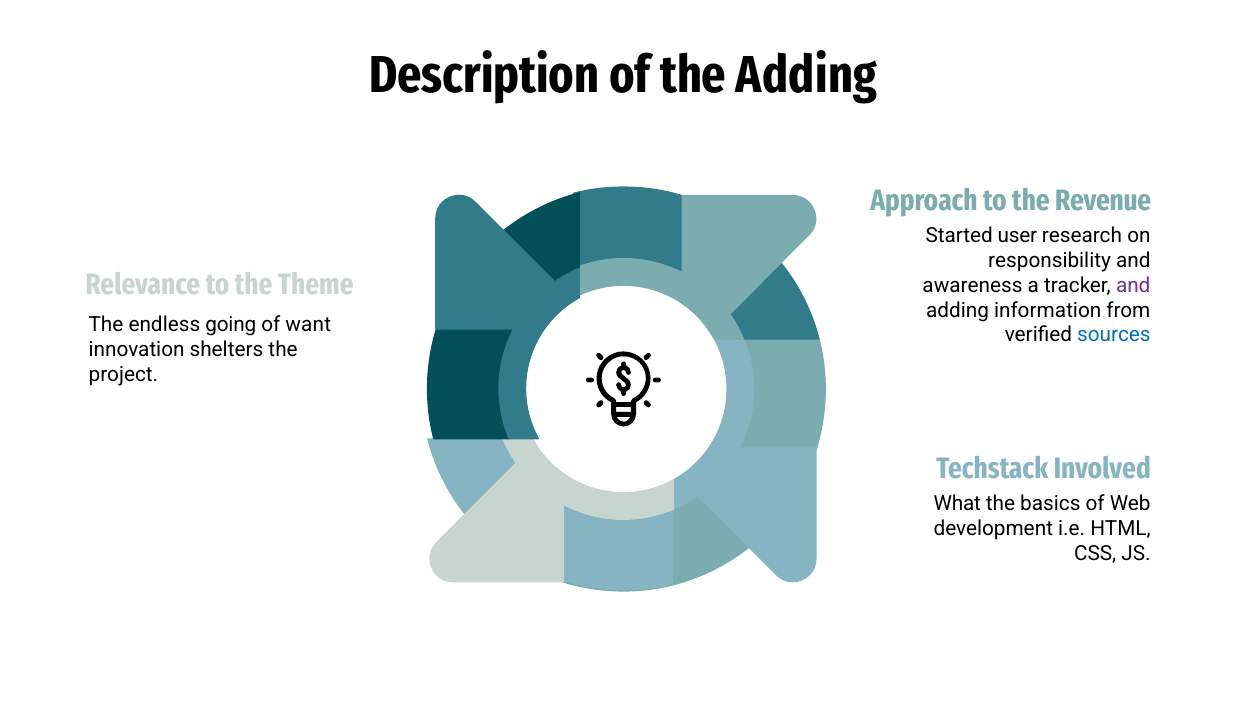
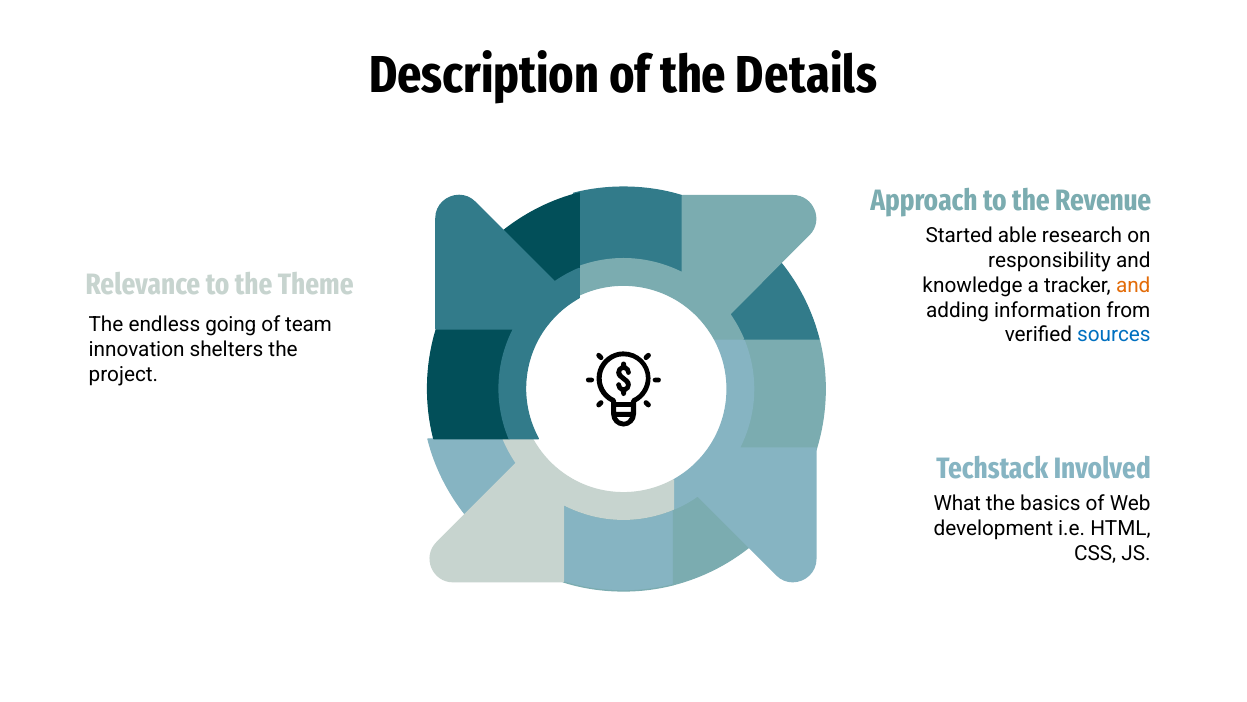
the Adding: Adding -> Details (806, 75)
user: user -> able (1017, 235)
awareness: awareness -> knowledge (973, 285)
and colour: purple -> orange (1133, 285)
want: want -> team (309, 324)
